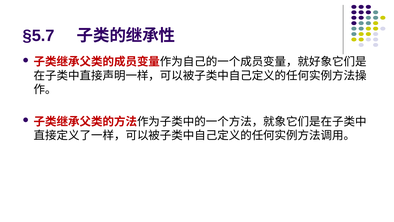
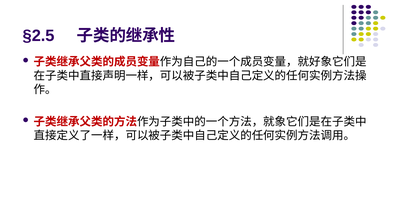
§5.7: §5.7 -> §2.5 (39, 36)
